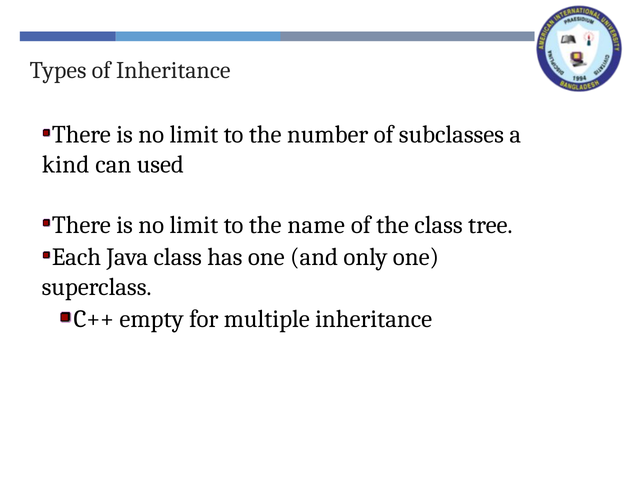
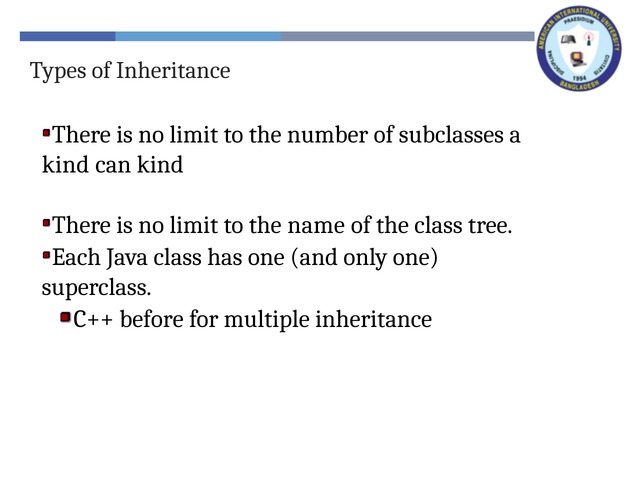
can used: used -> kind (160, 165)
empty: empty -> before (152, 319)
